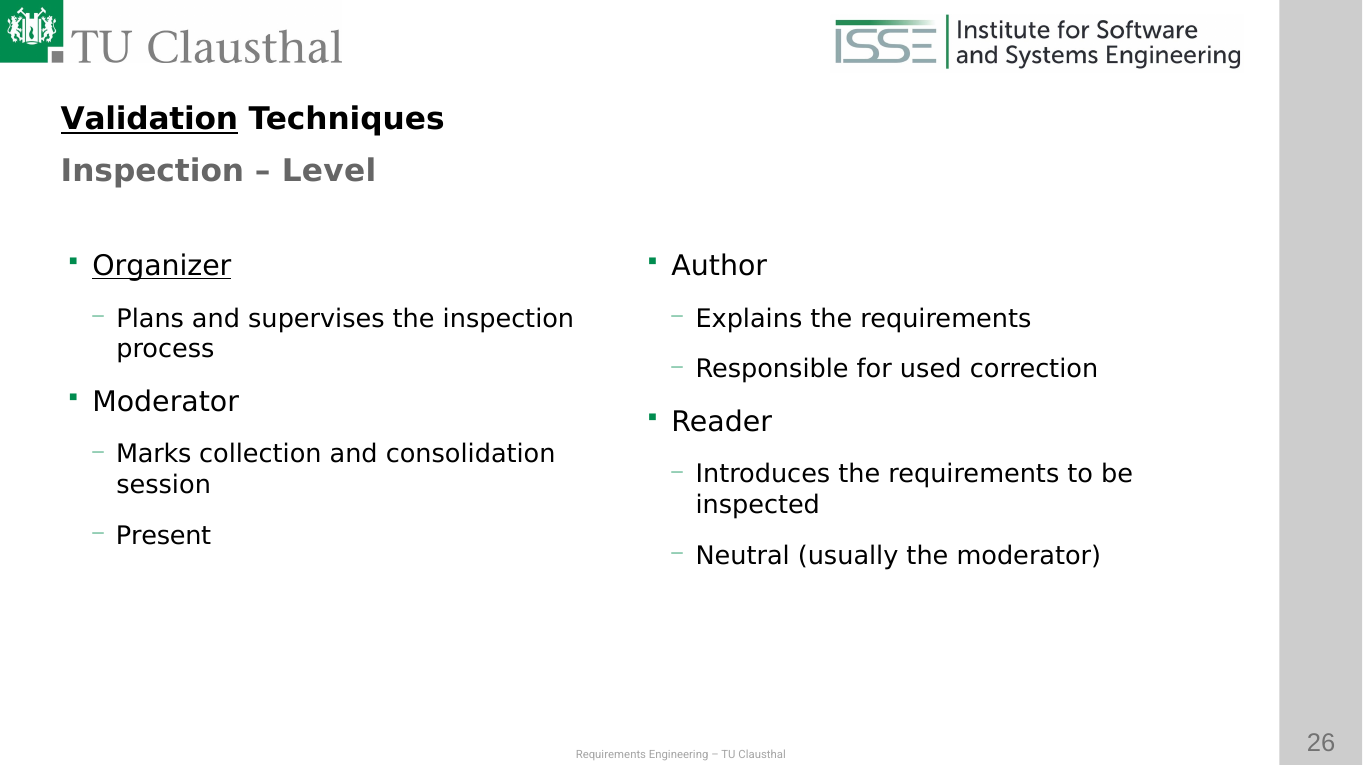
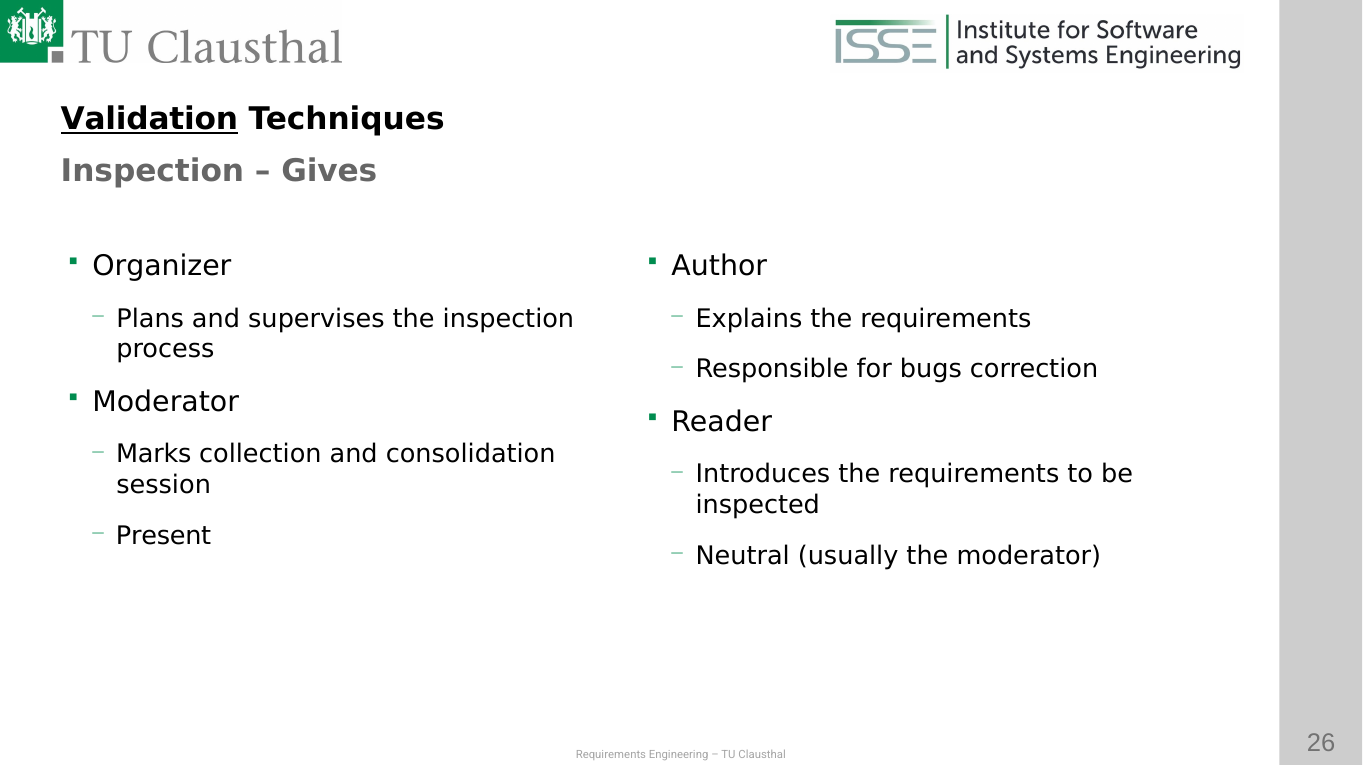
Level: Level -> Gives (329, 172)
Organizer underline: present -> none (162, 267)
used: used -> bugs (931, 370)
